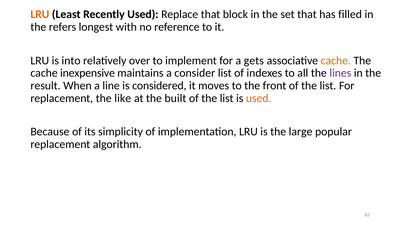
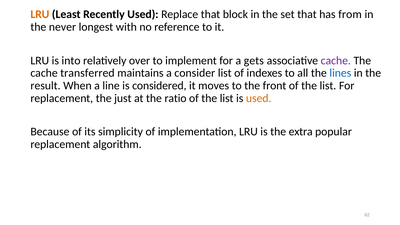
filled: filled -> from (350, 14)
refers: refers -> never (62, 27)
cache colour: orange -> purple (336, 60)
inexpensive: inexpensive -> transferred (87, 73)
lines colour: purple -> blue (340, 73)
like: like -> just (123, 98)
built: built -> ratio (176, 98)
large: large -> extra (301, 132)
